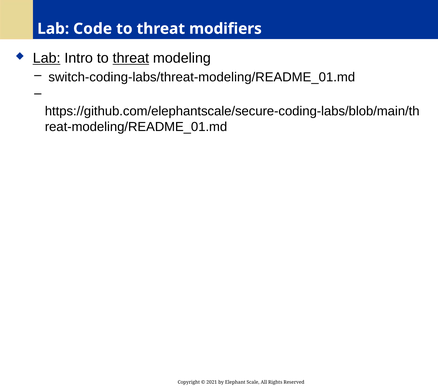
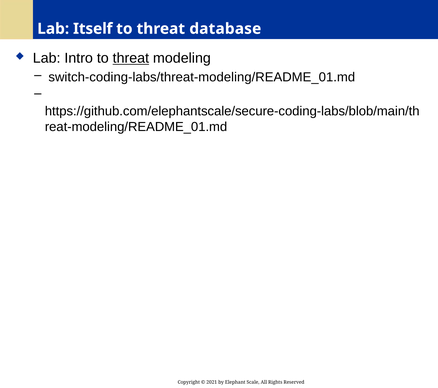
Code: Code -> Itself (93, 29)
modifiers: modifiers -> database (225, 29)
Lab underline: present -> none (47, 58)
